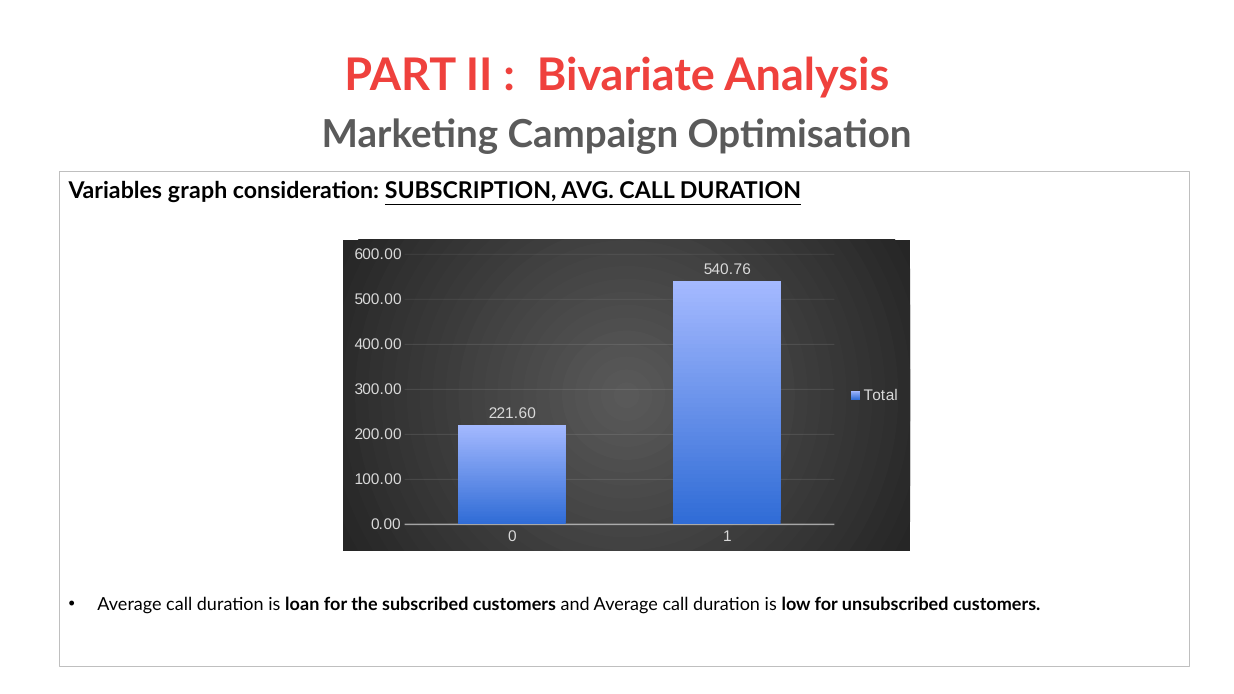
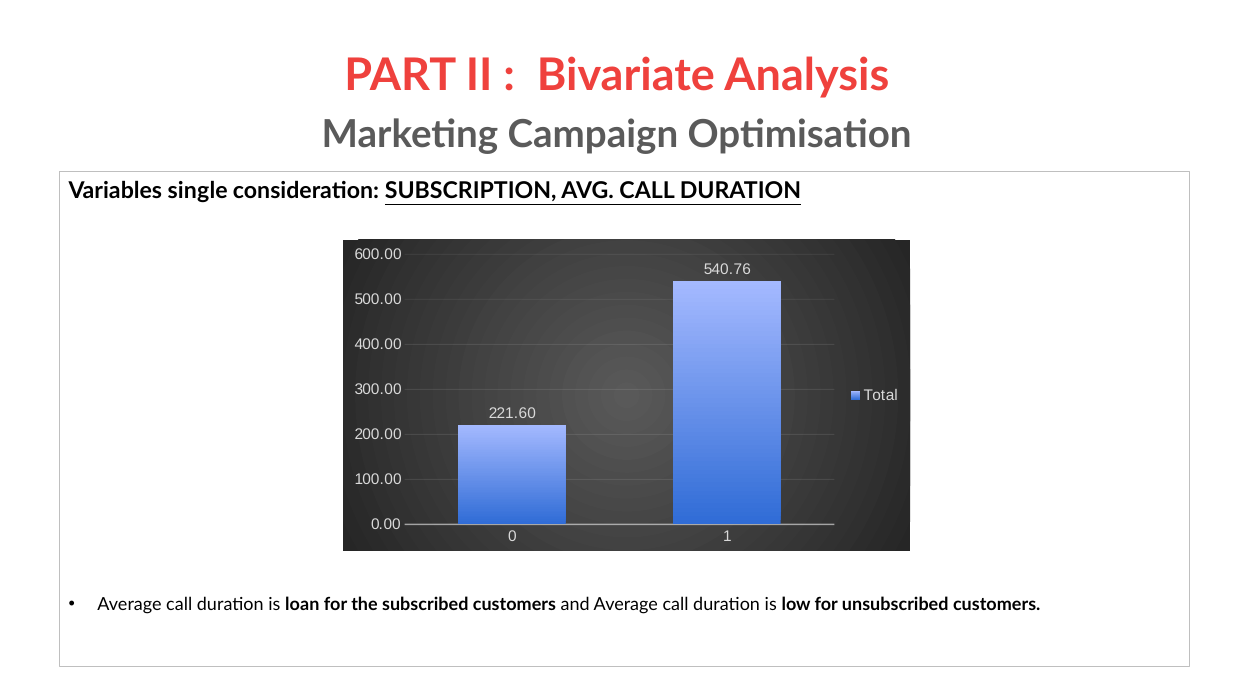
graph: graph -> single (198, 191)
